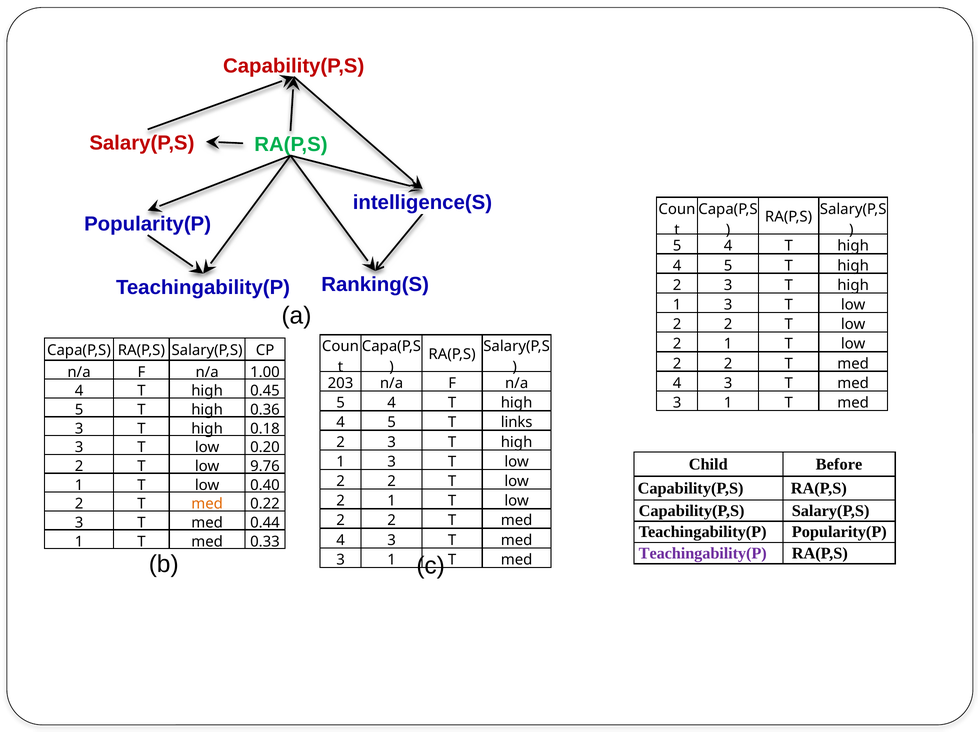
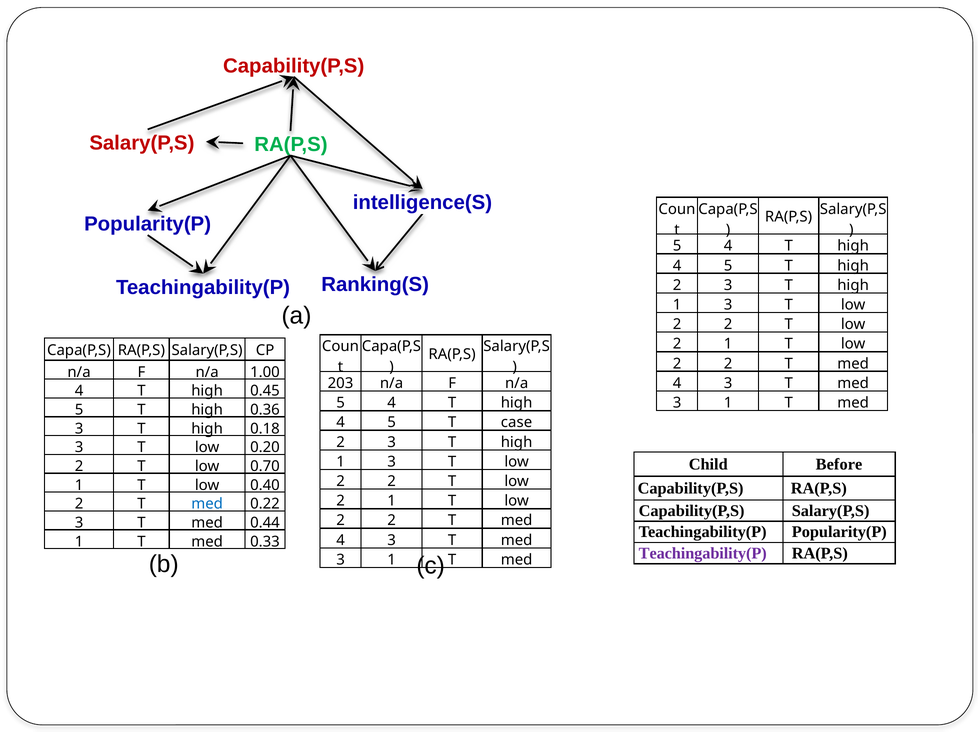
links: links -> case (517, 423)
9.76: 9.76 -> 0.70 (265, 466)
med colour: orange -> blue (207, 504)
